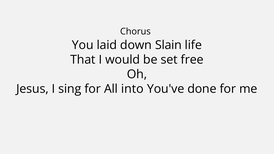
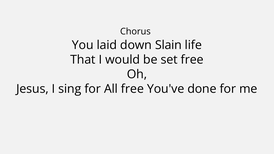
All into: into -> free (132, 89)
